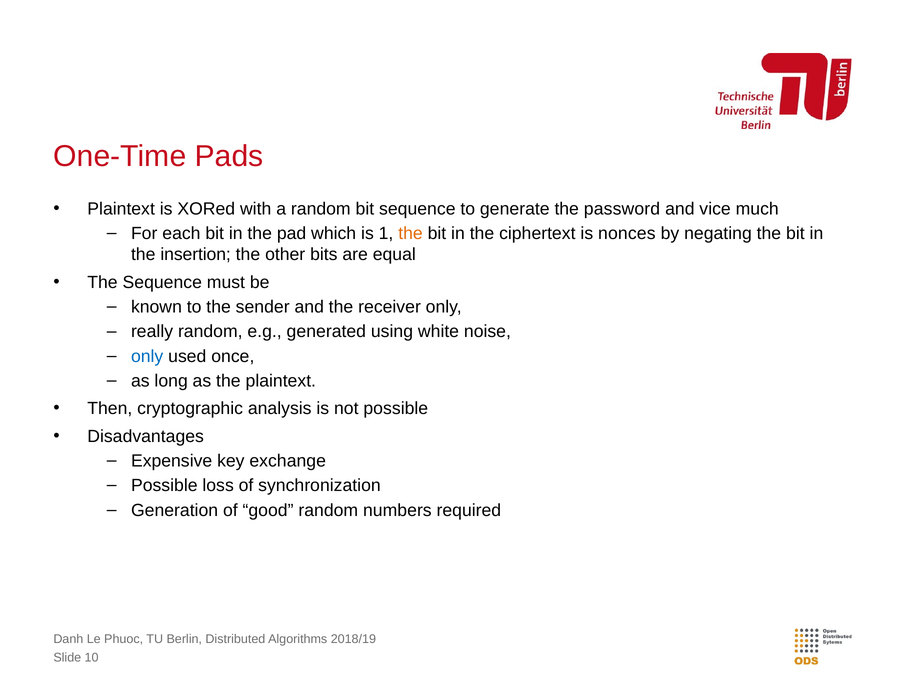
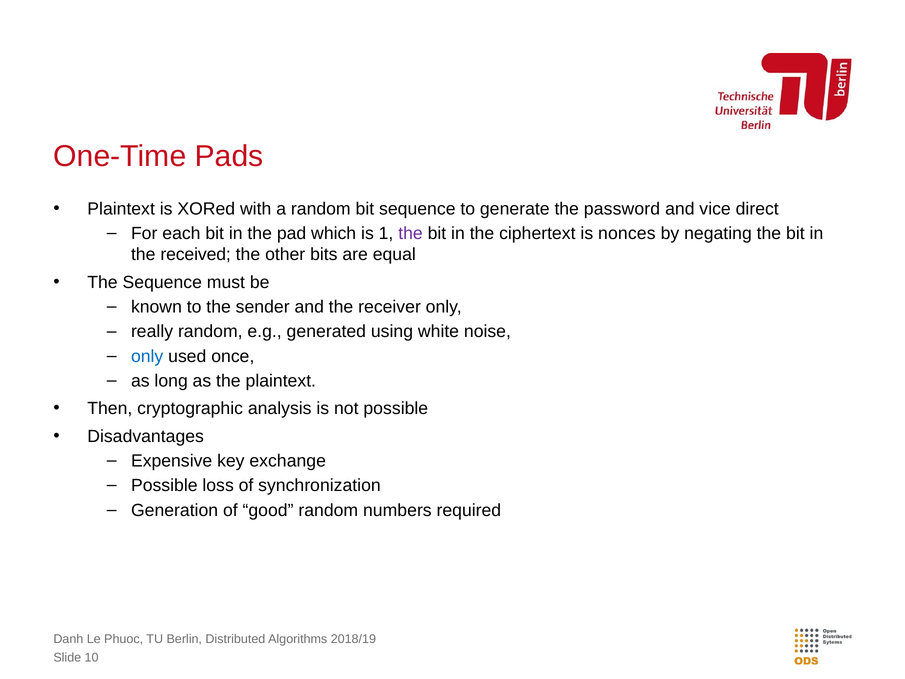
much: much -> direct (757, 209)
the colour: orange -> purple (411, 233)
insertion: insertion -> received (196, 255)
